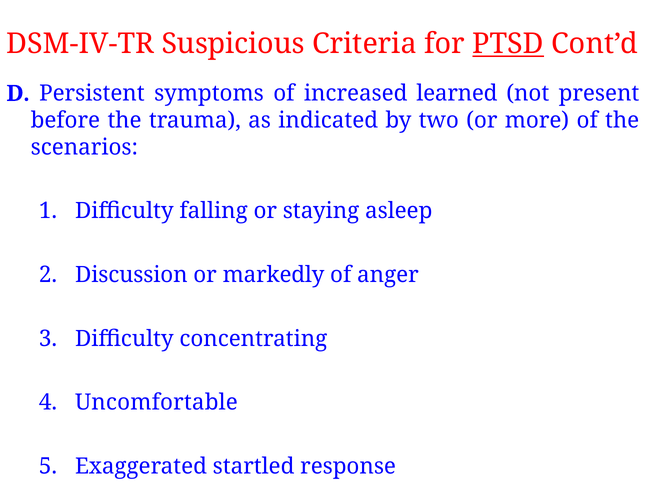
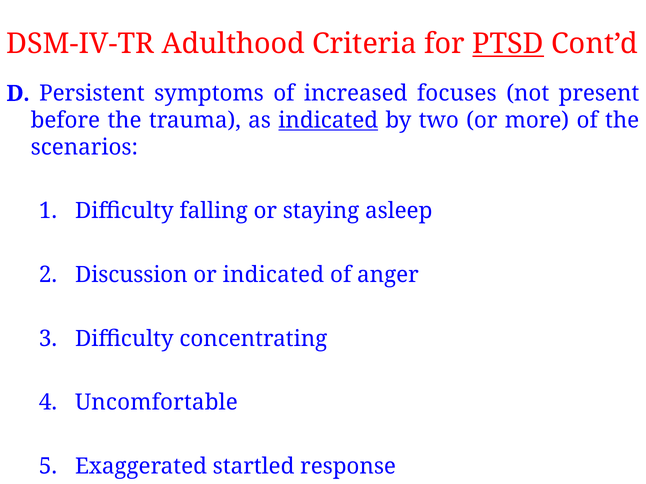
Suspicious: Suspicious -> Adulthood (233, 44)
learned: learned -> focuses (457, 94)
indicated underline: none -> present (328, 121)
or markedly: markedly -> indicated (273, 275)
